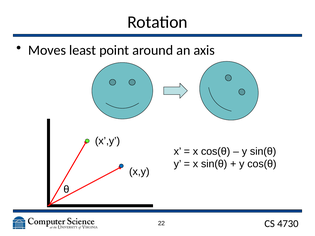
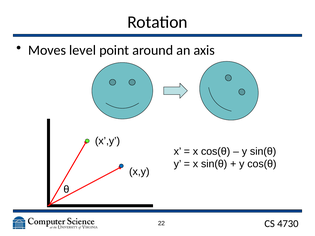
least: least -> level (83, 50)
